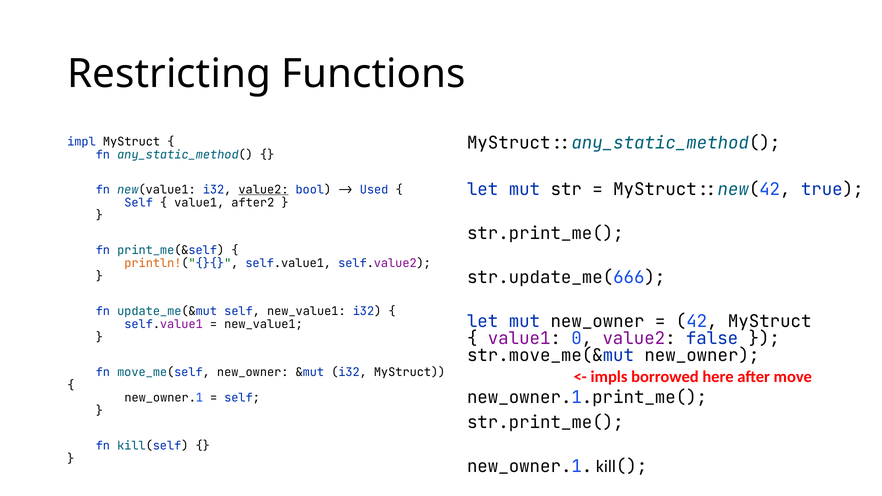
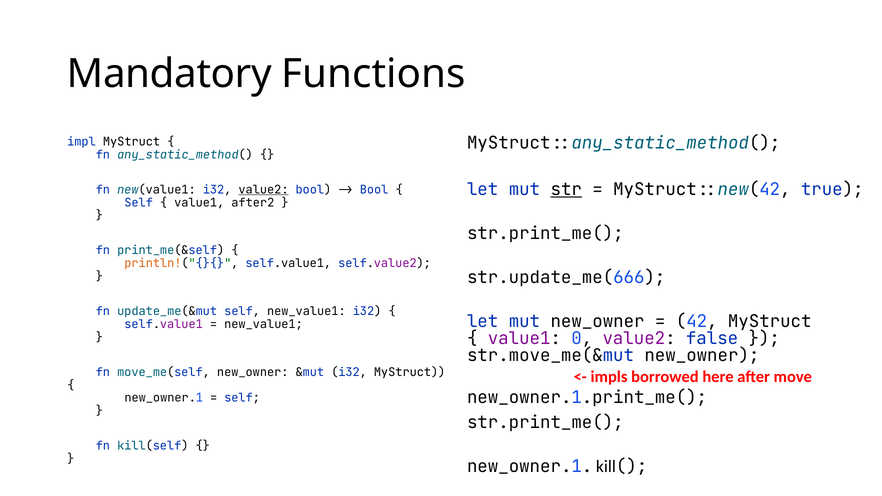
Restricting: Restricting -> Mandatory (169, 74)
str underline: none -> present (566, 189)
Used: Used -> Bool (374, 190)
